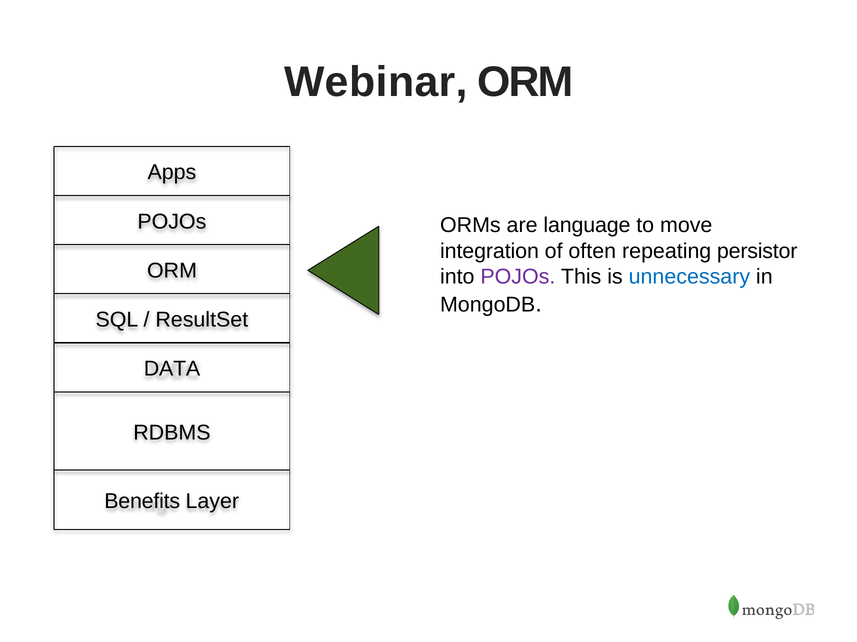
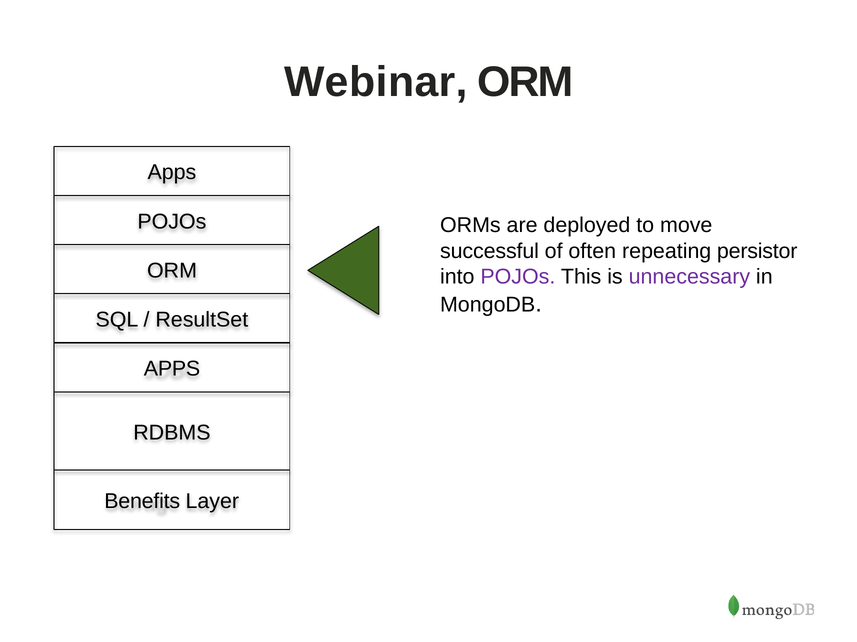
language: language -> deployed (587, 226)
integration: integration -> successful (490, 251)
unnecessary colour: blue -> purple (689, 277)
DATA: DATA -> APPS (172, 369)
